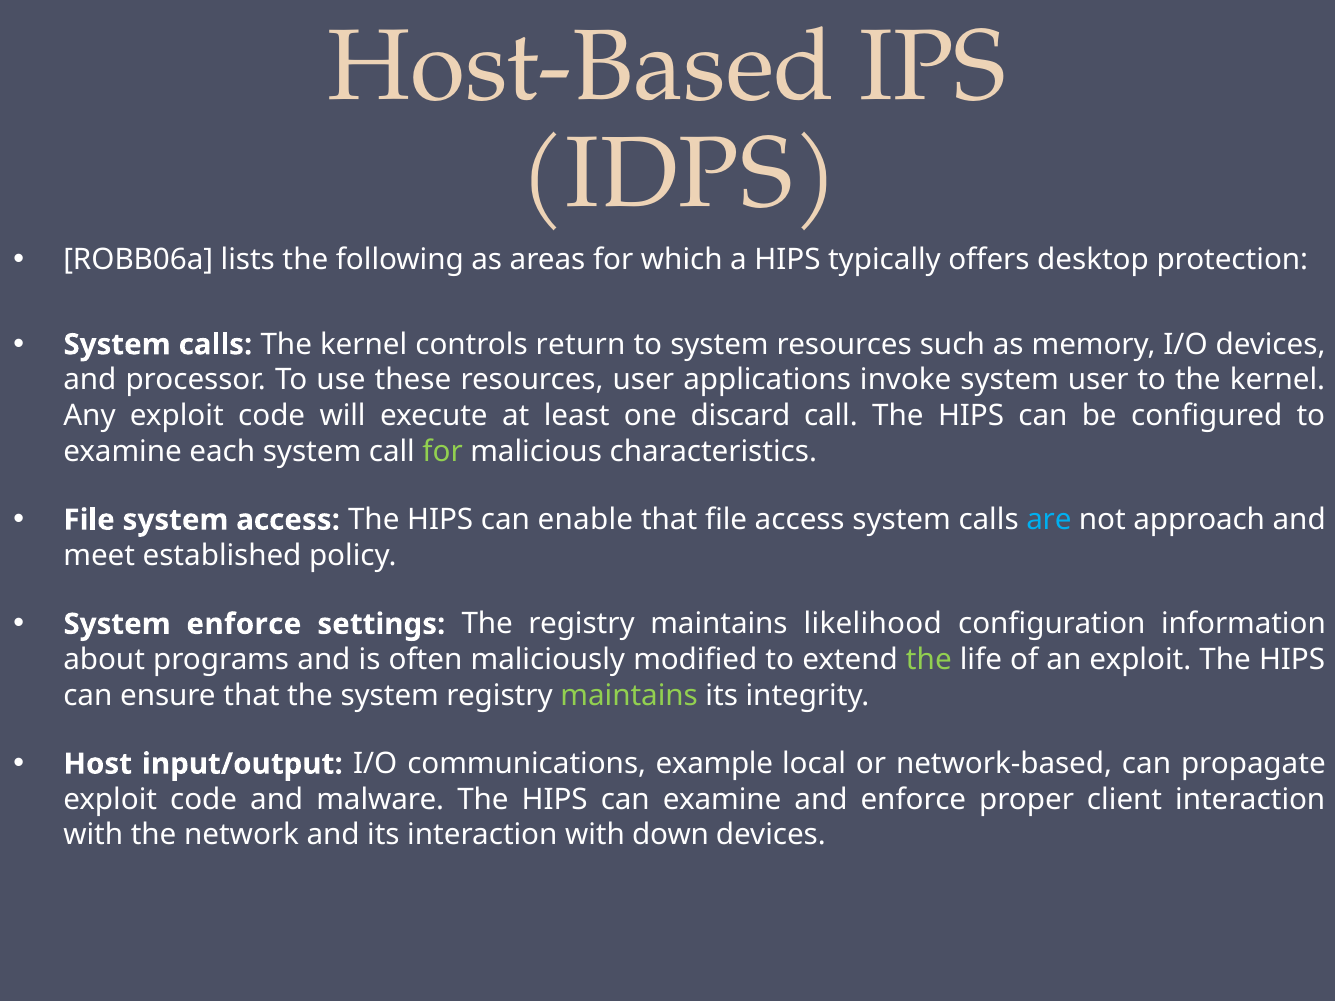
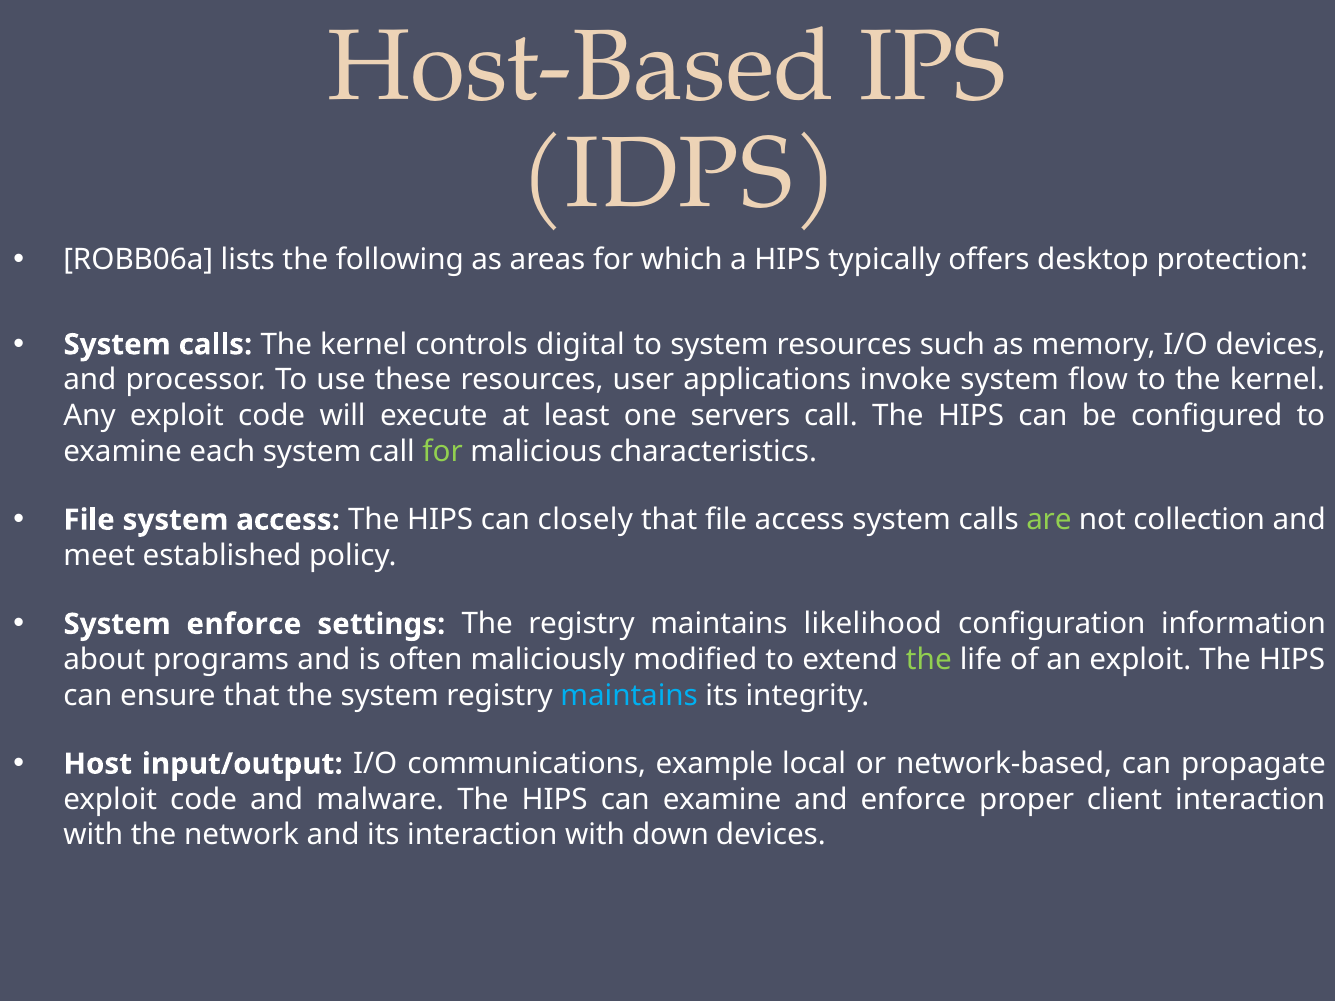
return: return -> digital (580, 345)
system user: user -> flow (1098, 380)
discard: discard -> servers (741, 416)
enable: enable -> closely (585, 520)
are colour: light blue -> light green (1049, 520)
approach: approach -> collection (1199, 520)
maintains colour: light green -> light blue (629, 695)
